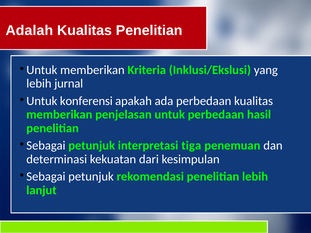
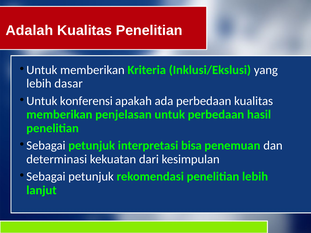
jurnal: jurnal -> dasar (69, 84)
tiga: tiga -> bisa (191, 146)
